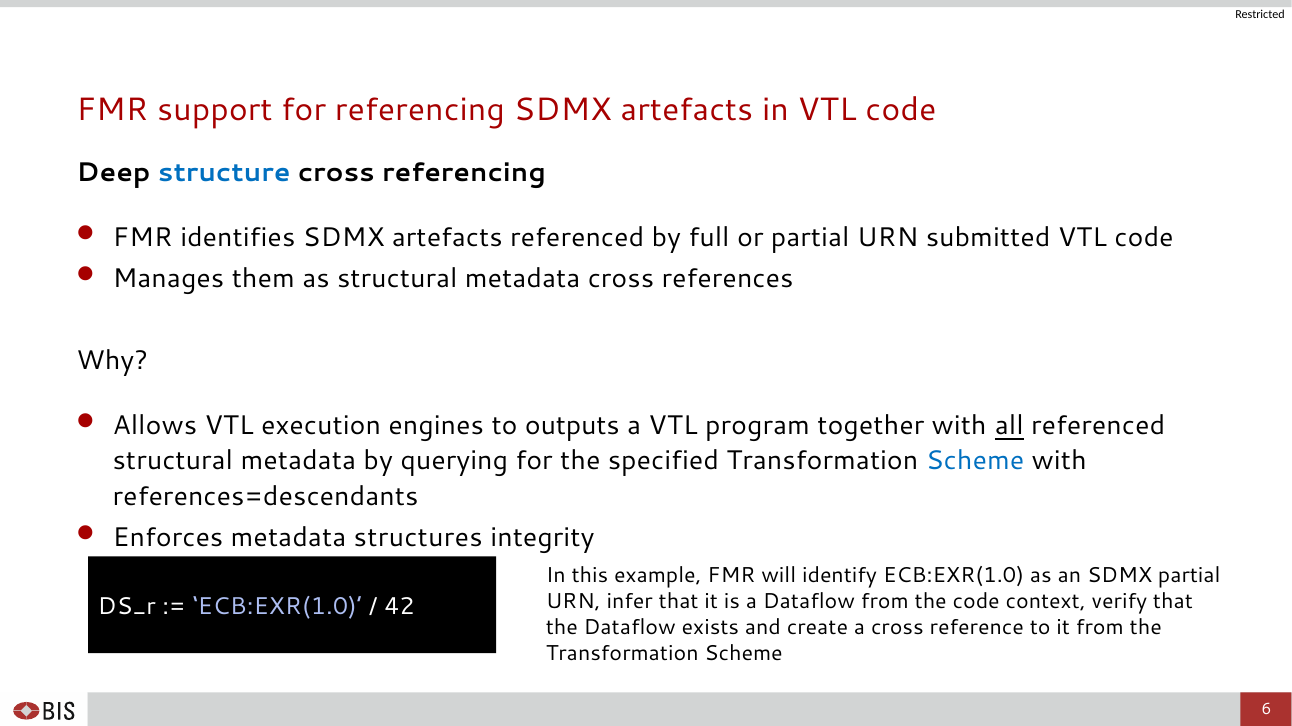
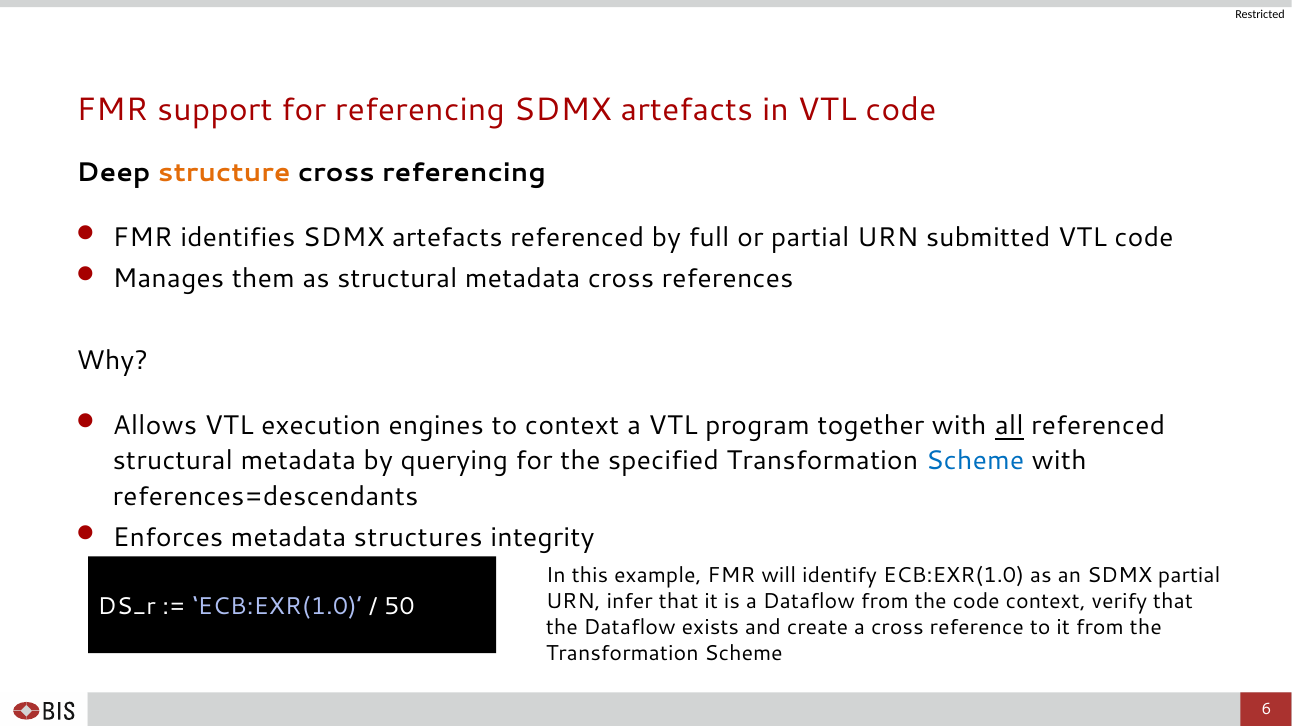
structure colour: blue -> orange (224, 173)
to outputs: outputs -> context (572, 426)
42: 42 -> 50 (399, 607)
